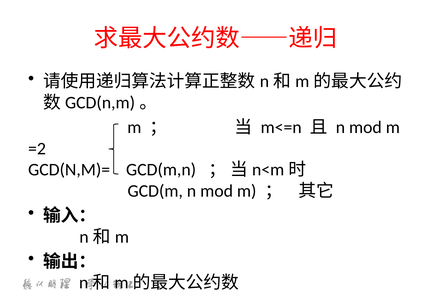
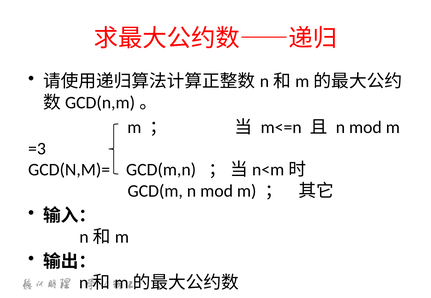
=2: =2 -> =3 (37, 149)
